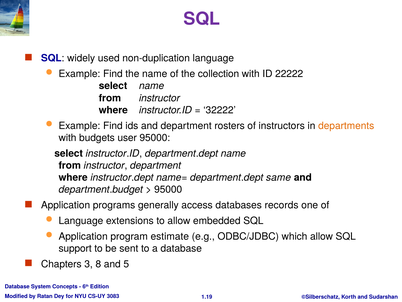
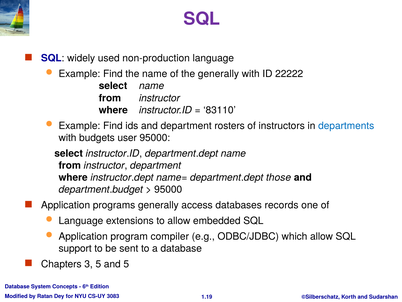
non-duplication: non-duplication -> non-production (156, 58)
the collection: collection -> generally (218, 74)
32222: 32222 -> 83110 (220, 110)
departments colour: orange -> blue (346, 126)
same: same -> those (279, 177)
estimate: estimate -> compiler (170, 236)
3 8: 8 -> 5 (98, 264)
